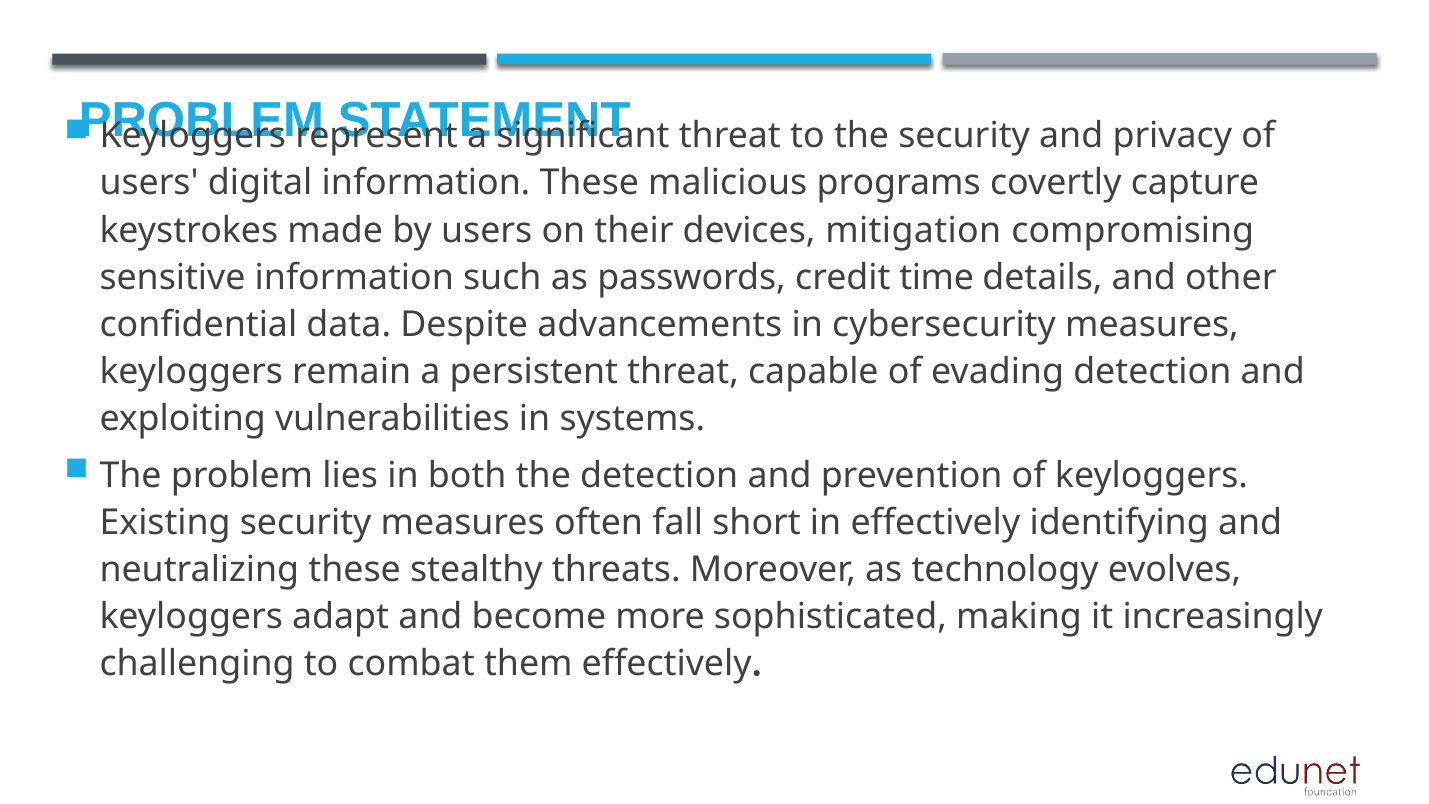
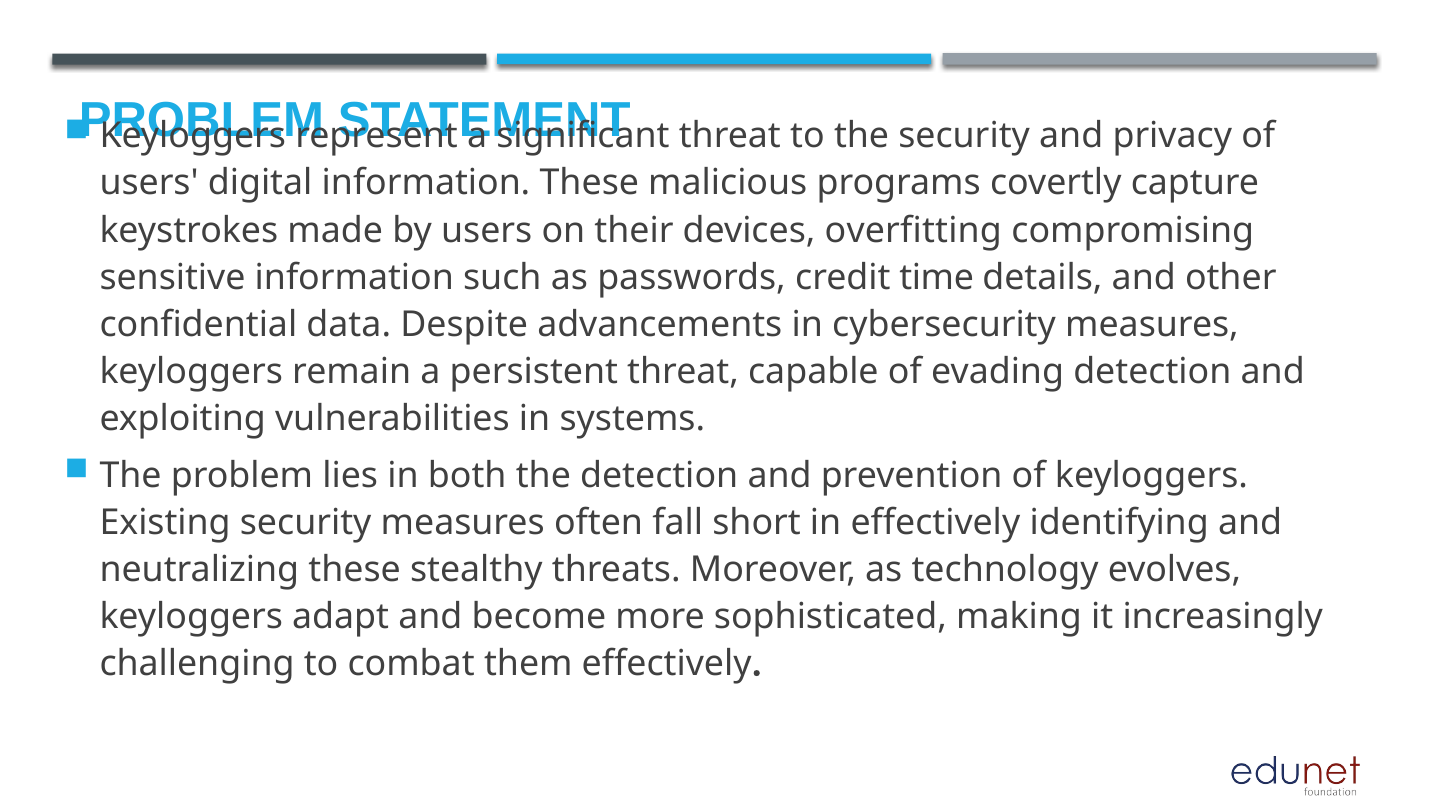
mitigation: mitigation -> overfitting (913, 230)
